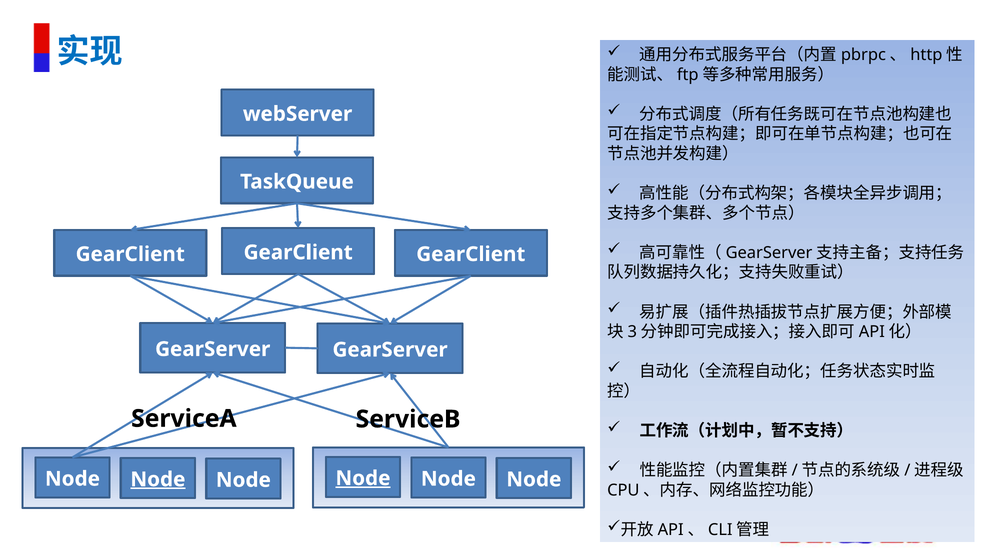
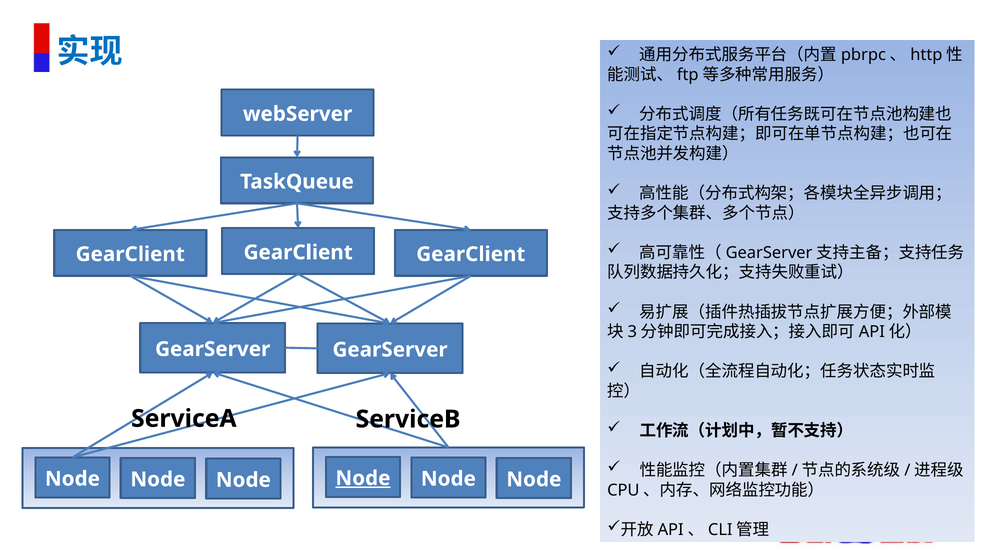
Node underline: present -> none (158, 479)
